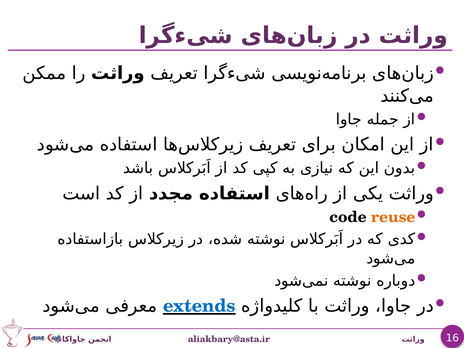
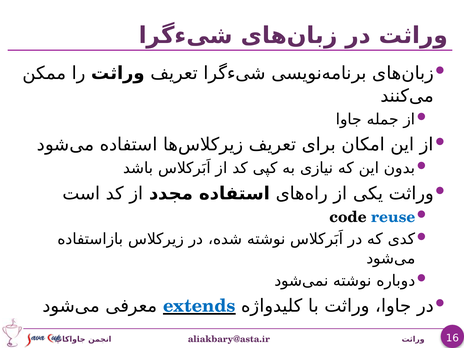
reuse colour: orange -> blue (393, 217)
